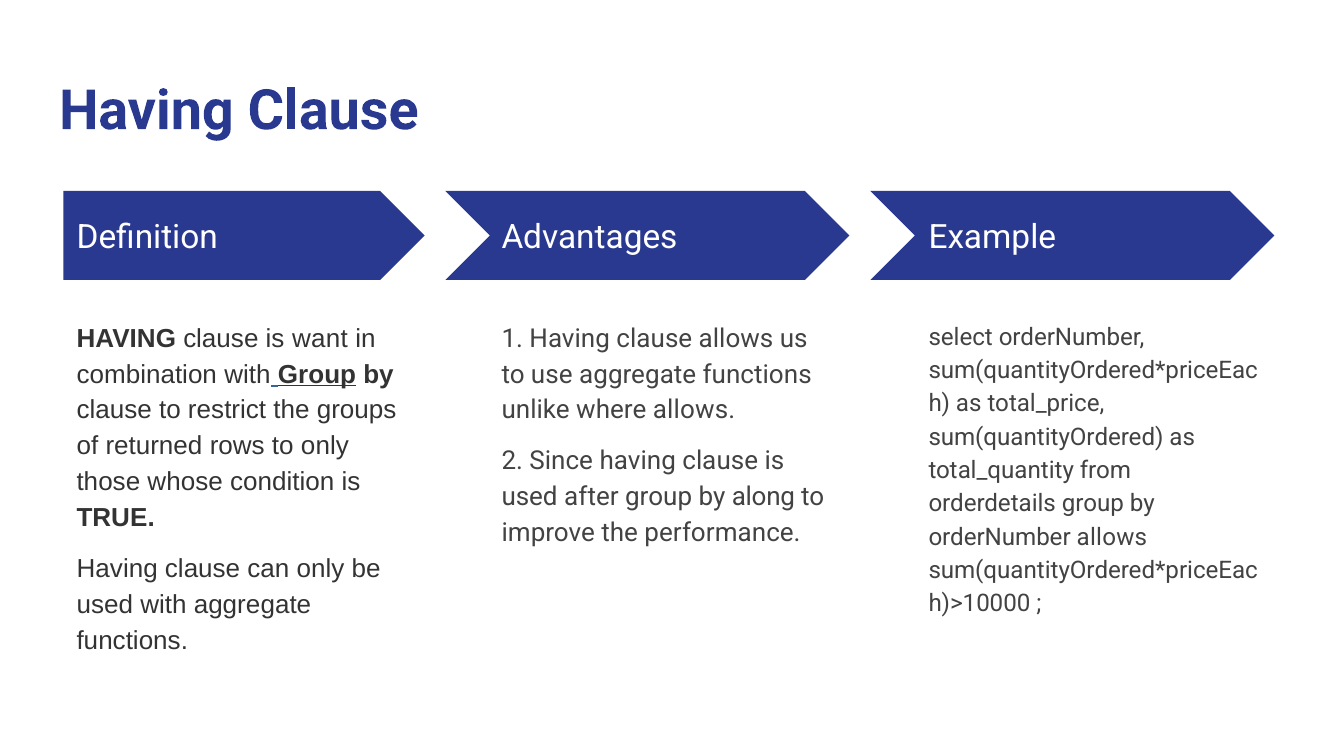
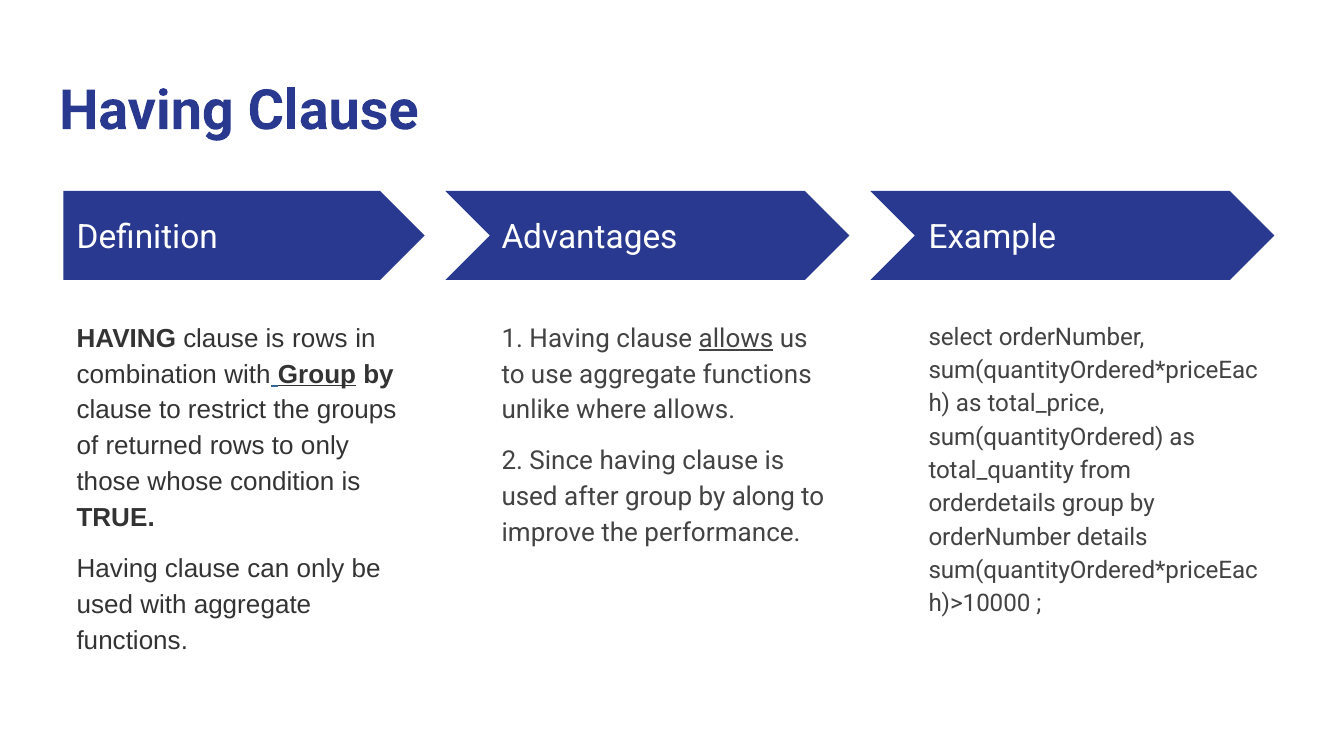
is want: want -> rows (320, 338)
allows underline: none -> present (736, 338)
orderNumber allows: allows -> details (1112, 537)
